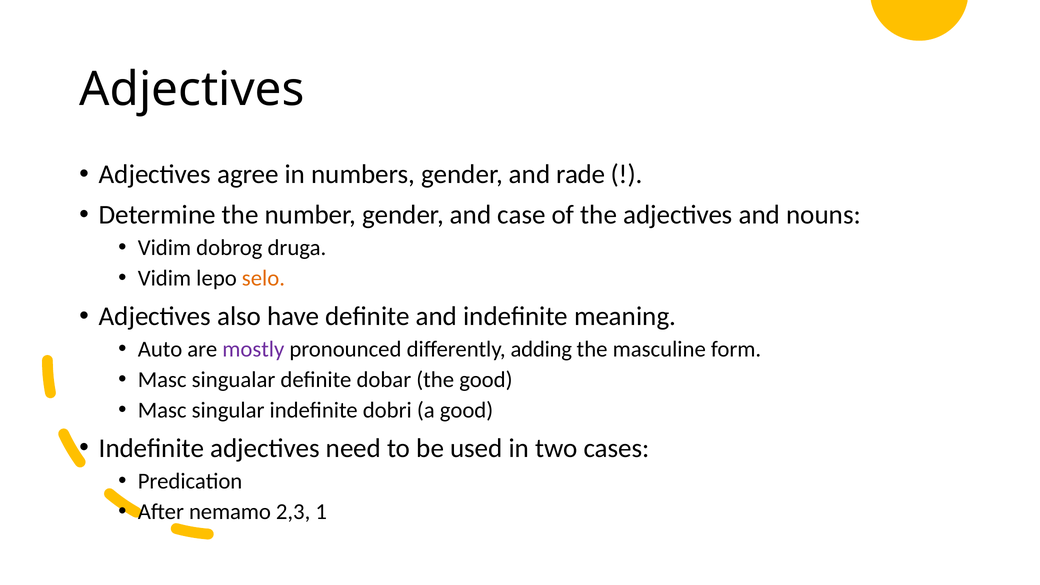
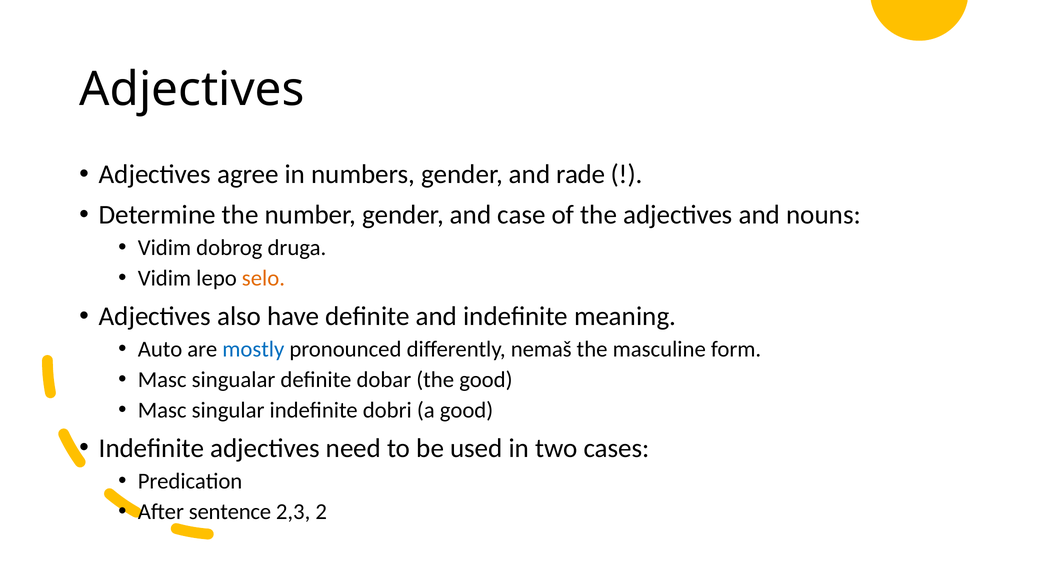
mostly colour: purple -> blue (253, 349)
adding: adding -> nemaš (541, 349)
nemamo: nemamo -> sentence (230, 512)
1: 1 -> 2 (321, 512)
